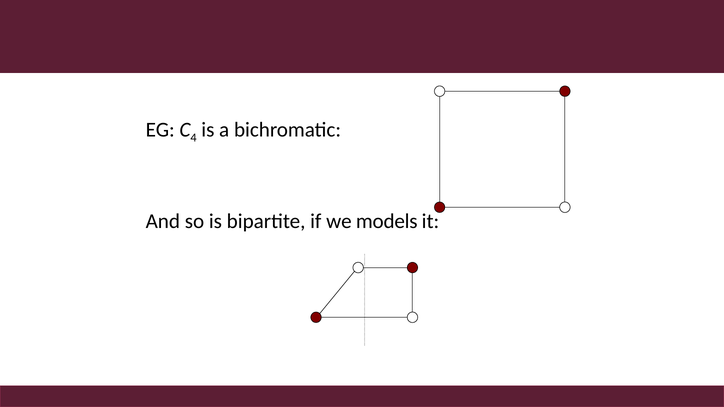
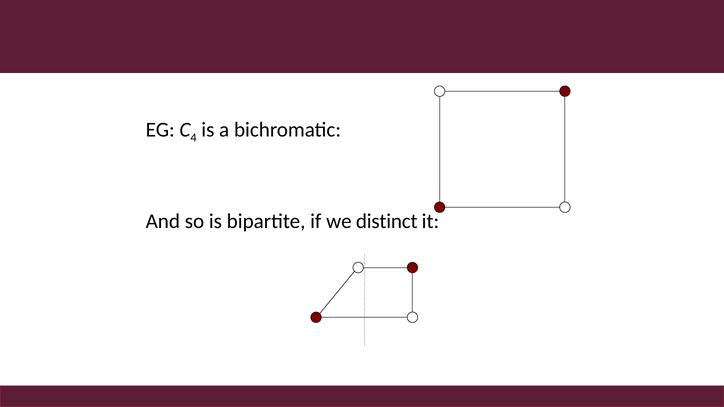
models: models -> distinct (387, 221)
